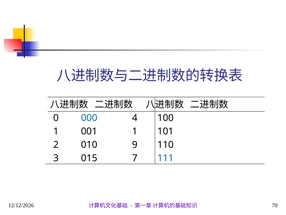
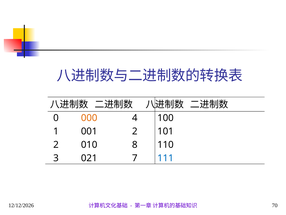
000 colour: blue -> orange (89, 118)
001 1: 1 -> 2 (135, 131)
9: 9 -> 8 (135, 144)
015: 015 -> 021 (89, 158)
